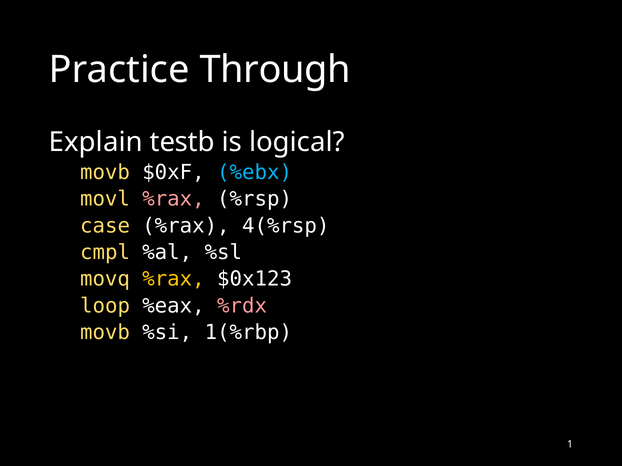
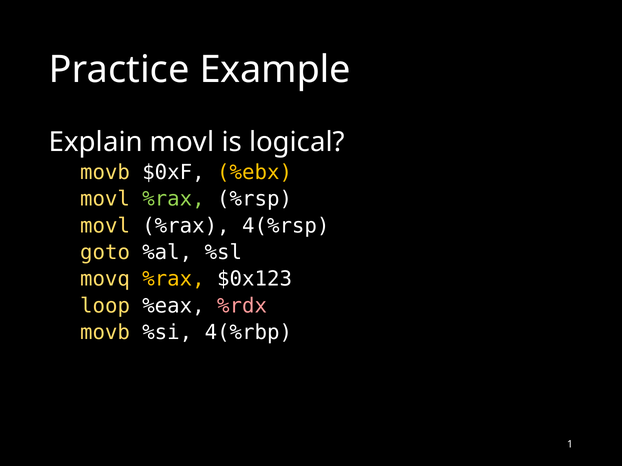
Through: Through -> Example (275, 70)
Explain testb: testb -> movl (182, 142)
%ebx colour: light blue -> yellow (255, 173)
%rax colour: pink -> light green (173, 199)
case: case -> movl (105, 226)
cmpl: cmpl -> goto (105, 253)
1(%rbp: 1(%rbp -> 4(%rbp (248, 333)
